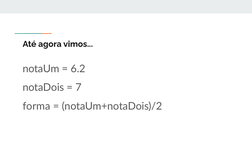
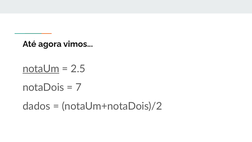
notaUm underline: none -> present (41, 69)
6.2: 6.2 -> 2.5 (78, 69)
forma: forma -> dados (36, 106)
